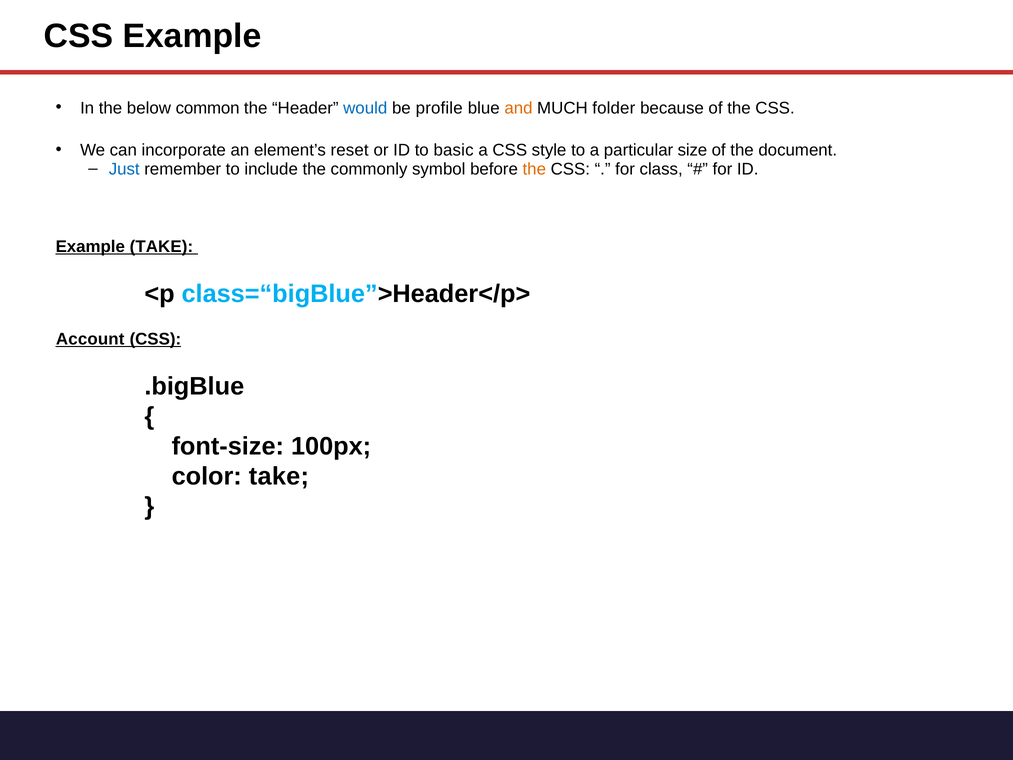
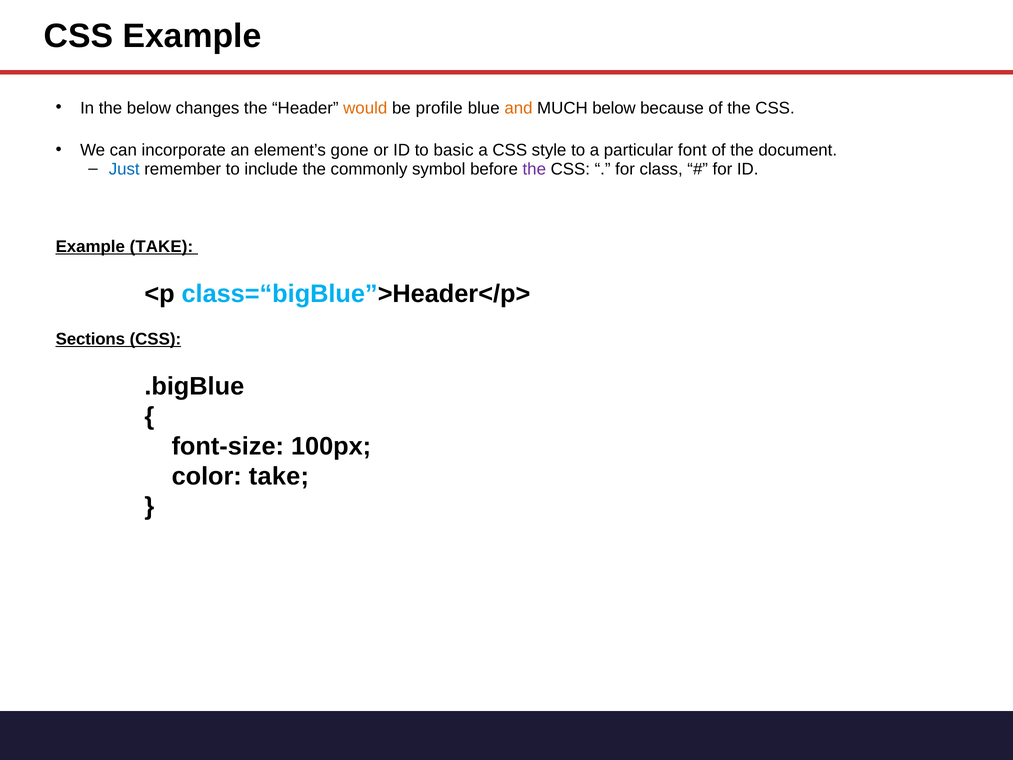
common: common -> changes (208, 108)
would colour: blue -> orange (365, 108)
MUCH folder: folder -> below (614, 108)
reset: reset -> gone (350, 150)
size: size -> font (692, 150)
the colour: orange -> purple (534, 169)
Account: Account -> Sections (90, 339)
